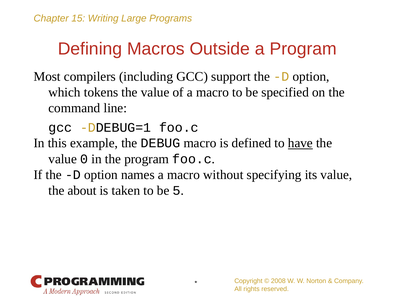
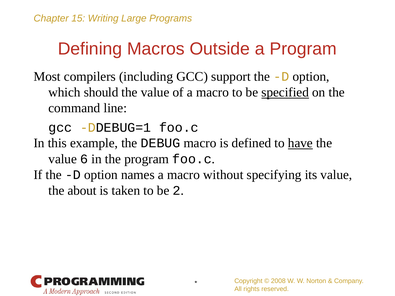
tokens: tokens -> should (101, 92)
specified underline: none -> present (285, 92)
0: 0 -> 6 (84, 159)
5: 5 -> 2 (177, 191)
